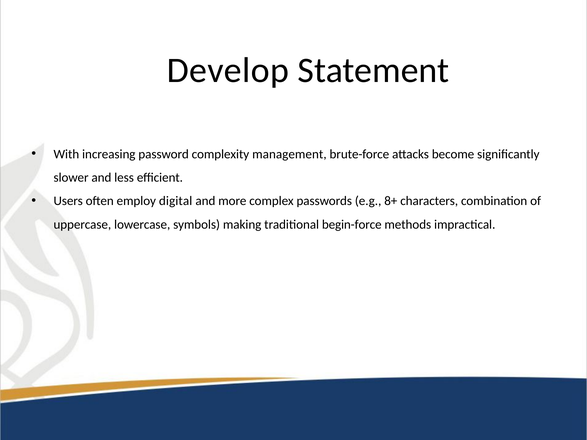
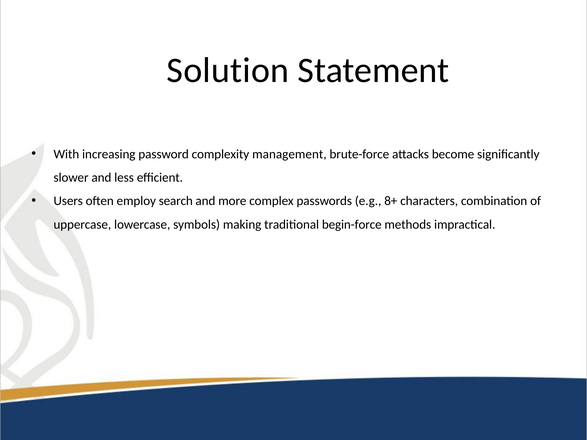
Develop: Develop -> Solution (228, 70)
digital: digital -> search (176, 201)
